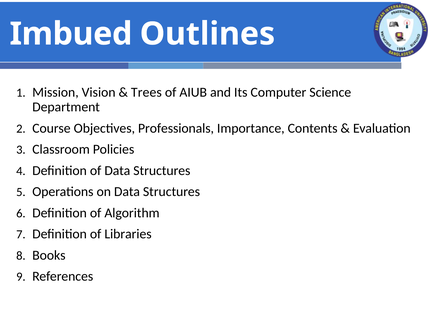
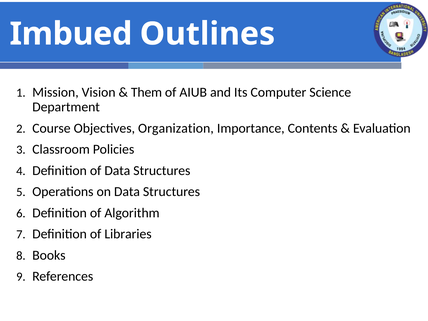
Trees: Trees -> Them (147, 92)
Professionals: Professionals -> Organization (176, 128)
